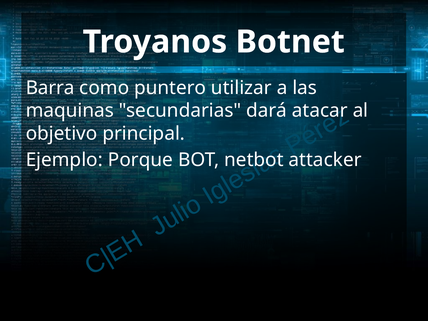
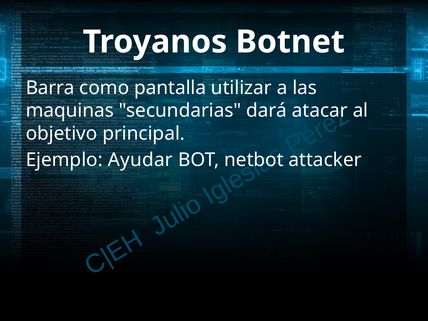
puntero: puntero -> pantalla (170, 88)
Porque: Porque -> Ayudar (140, 160)
